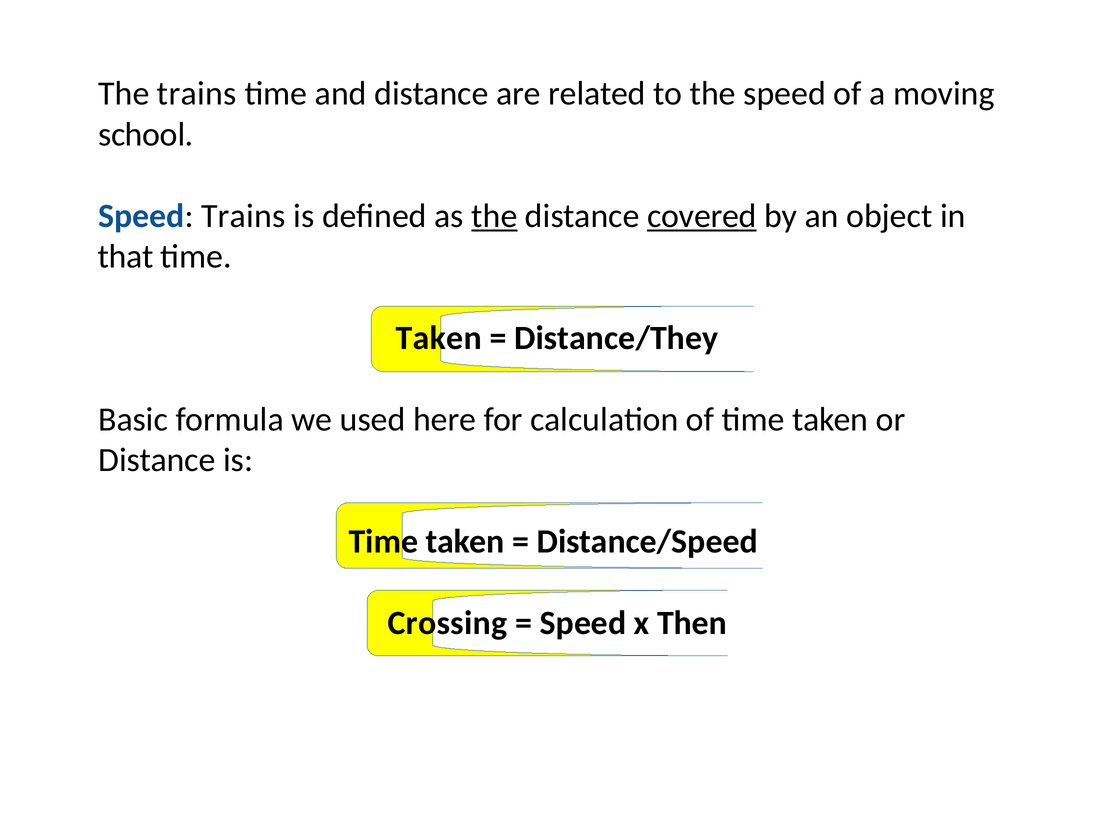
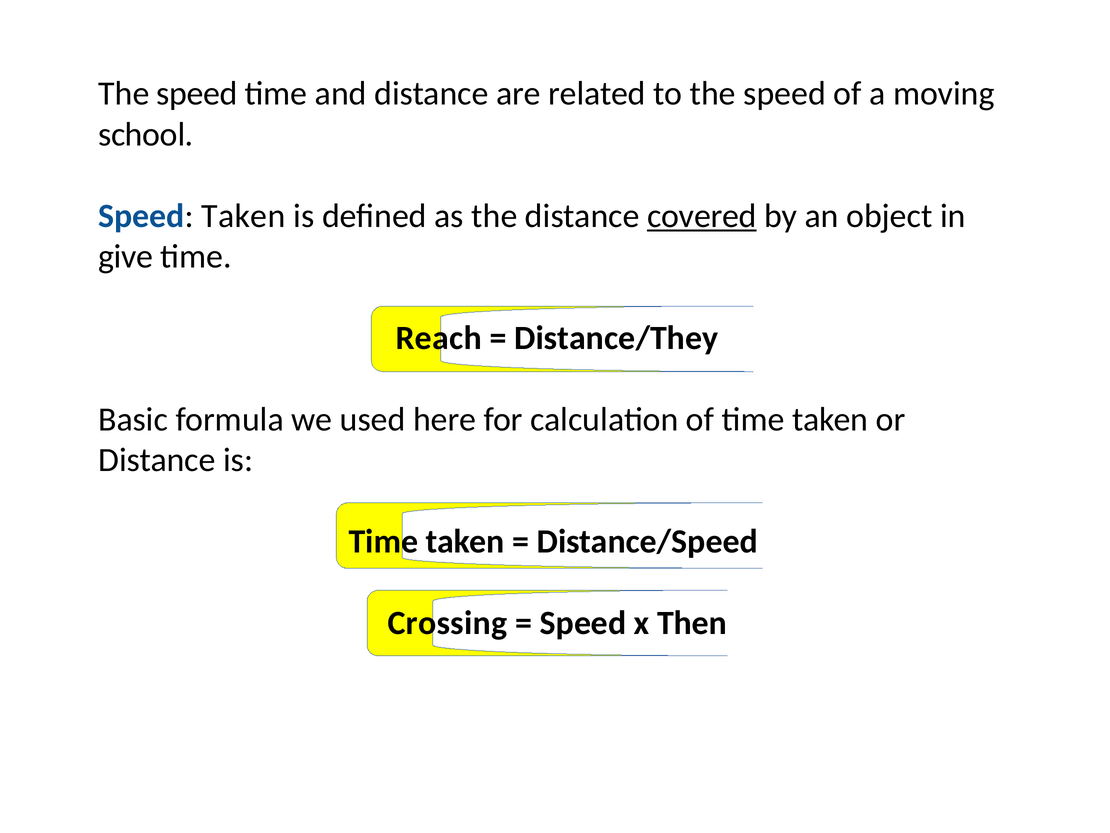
trains: trains -> speed (197, 94)
Speed Trains: Trains -> Taken (243, 216)
the underline: present -> none (494, 216)
that: that -> give (126, 256)
Taken: Taken -> Reach (439, 338)
